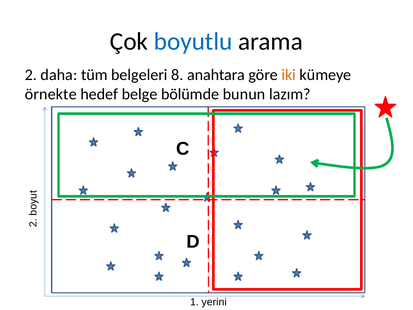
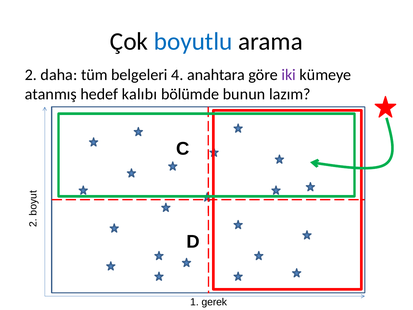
8: 8 -> 4 (177, 75)
iki colour: orange -> purple (289, 75)
örnekte: örnekte -> atanmış (51, 94)
belge: belge -> kalıbı (139, 94)
yerini: yerini -> gerek (214, 302)
